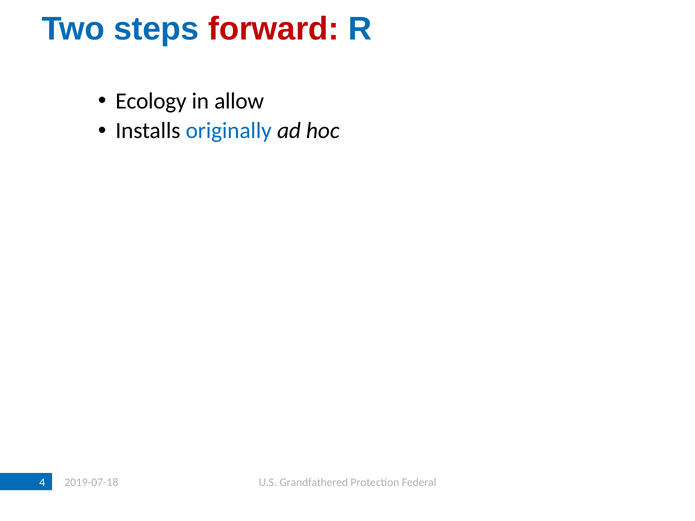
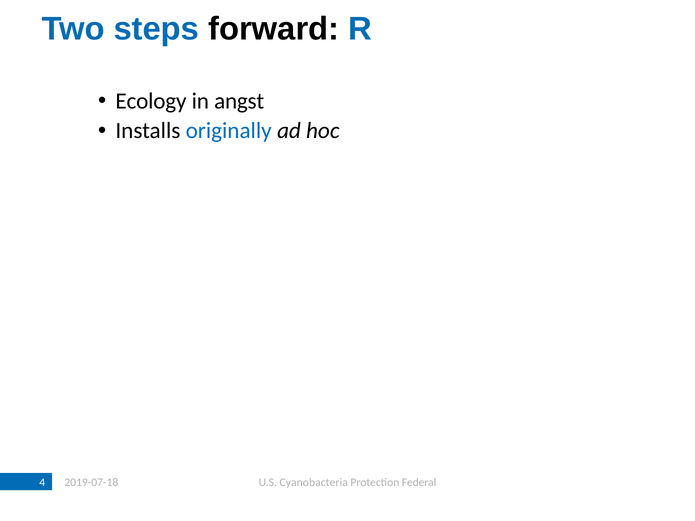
forward colour: red -> black (274, 29)
allow: allow -> angst (239, 101)
Grandfathered: Grandfathered -> Cyanobacteria (314, 482)
